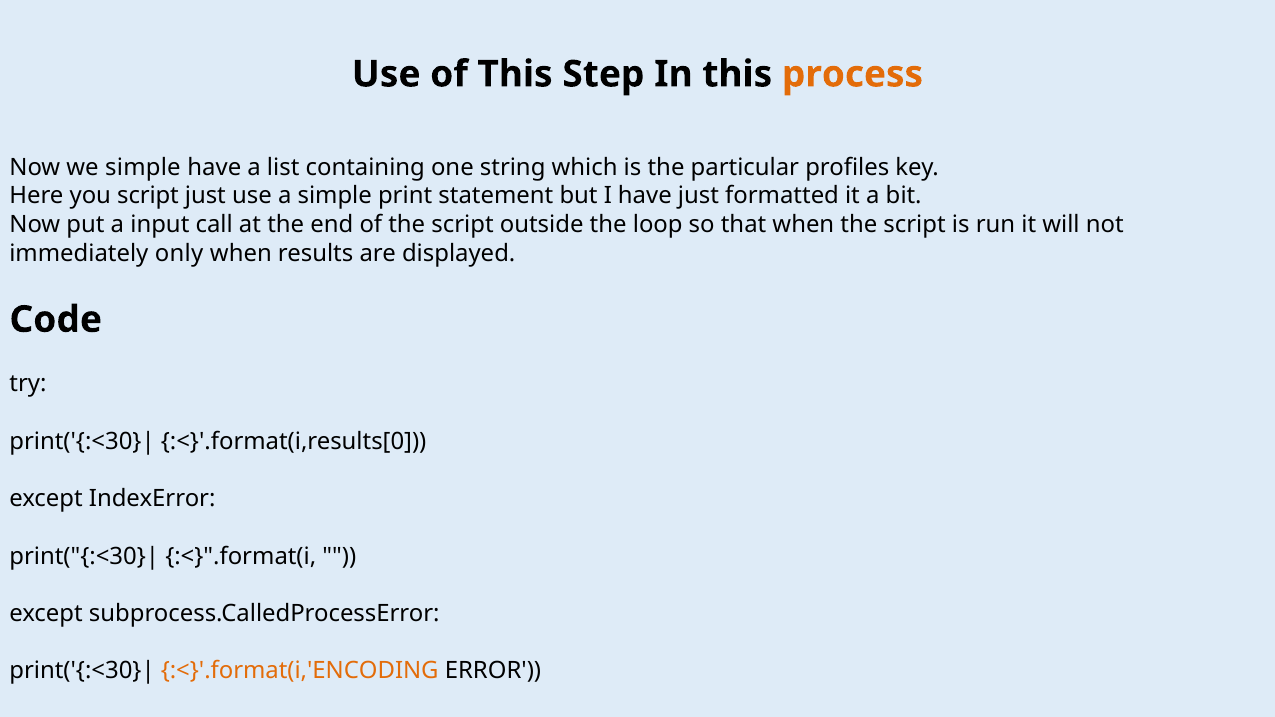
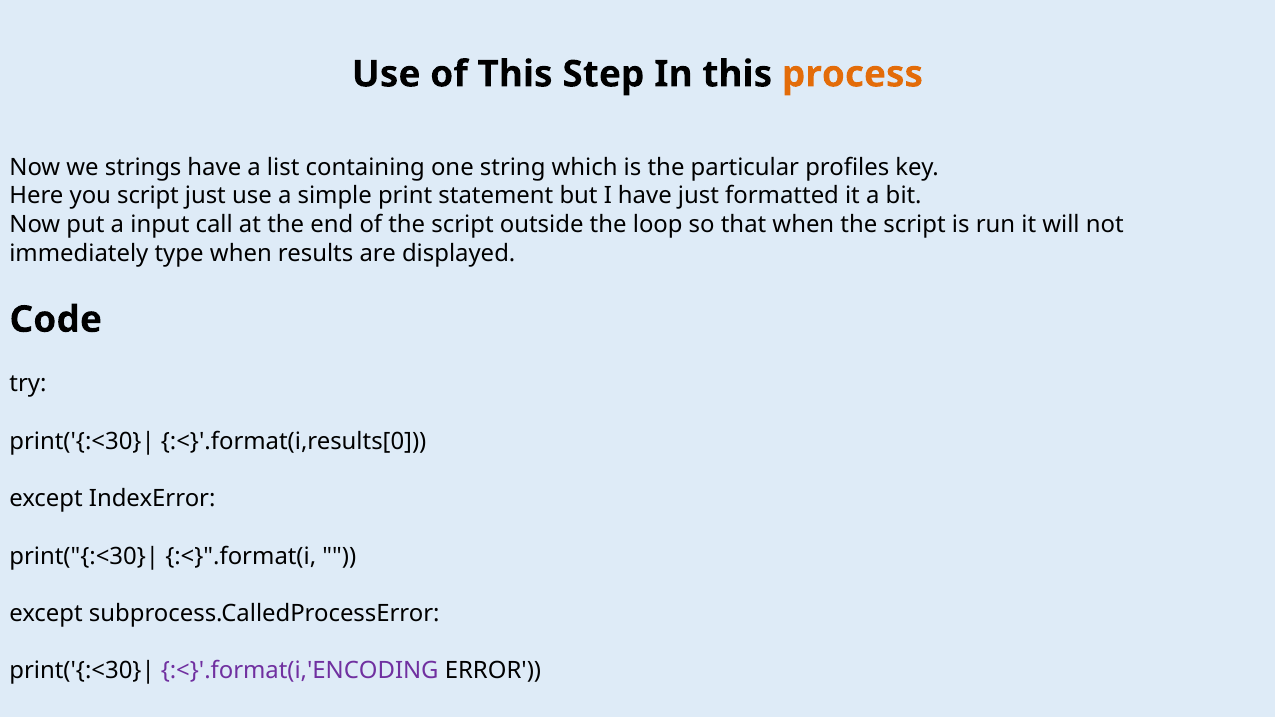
we simple: simple -> strings (143, 167)
only: only -> type (179, 253)
:<}'.format(i,'ENCODING colour: orange -> purple (300, 671)
